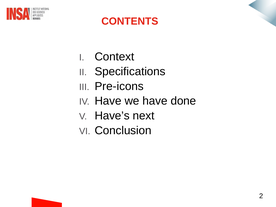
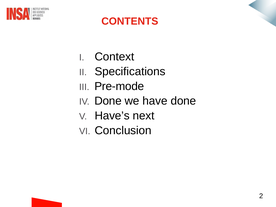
Pre-icons: Pre-icons -> Pre-mode (119, 86)
Have: Have -> Done (108, 101)
